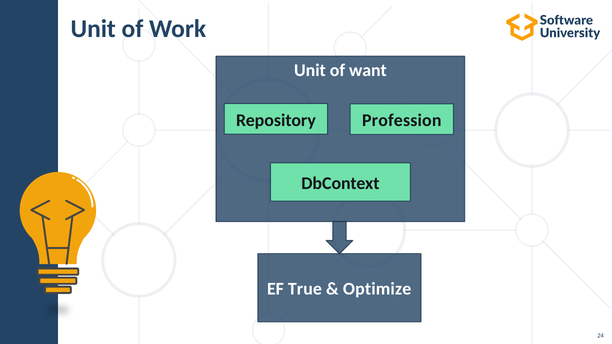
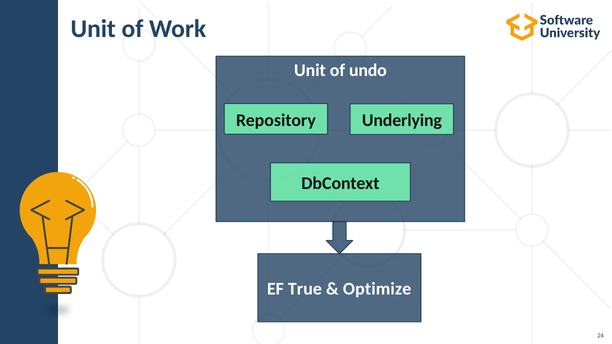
want: want -> undo (368, 71)
Profession: Profession -> Underlying (402, 120)
